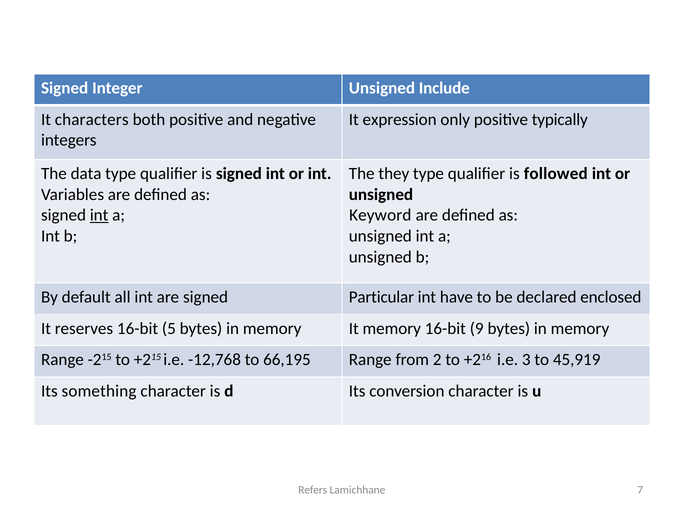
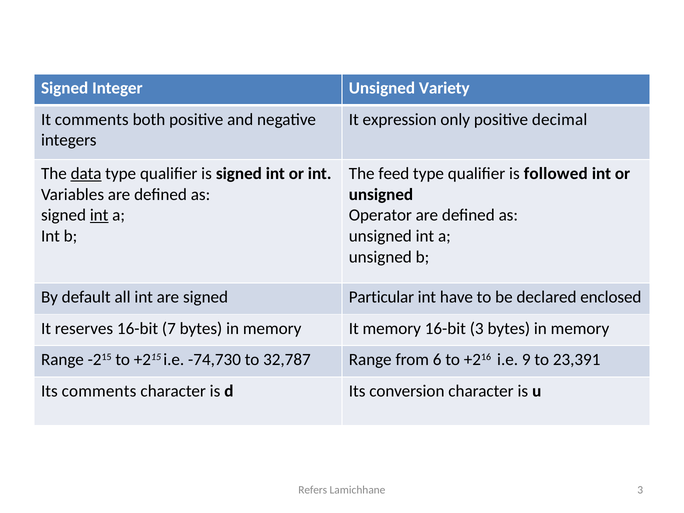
Include: Include -> Variety (444, 88)
It characters: characters -> comments (92, 119)
typically: typically -> decimal (560, 119)
data underline: none -> present (86, 174)
they: they -> feed (394, 174)
Keyword: Keyword -> Operator (380, 215)
5: 5 -> 7 (169, 328)
16-bit 9: 9 -> 3 (477, 328)
-12,768: -12,768 -> -74,730 (215, 360)
66,195: 66,195 -> 32,787 (287, 360)
2: 2 -> 6 (437, 360)
3: 3 -> 9 (526, 360)
45,919: 45,919 -> 23,391 (577, 360)
Its something: something -> comments (99, 391)
Lamichhane 7: 7 -> 3 (640, 490)
